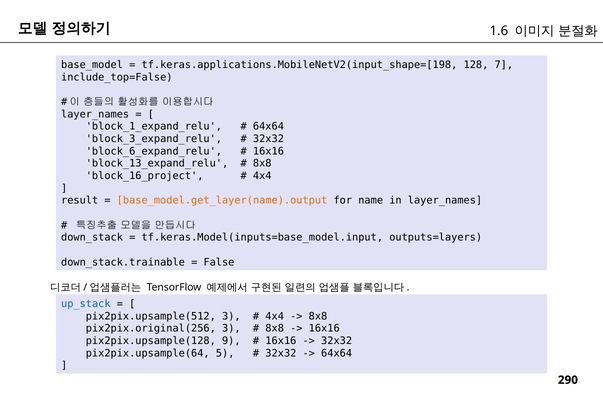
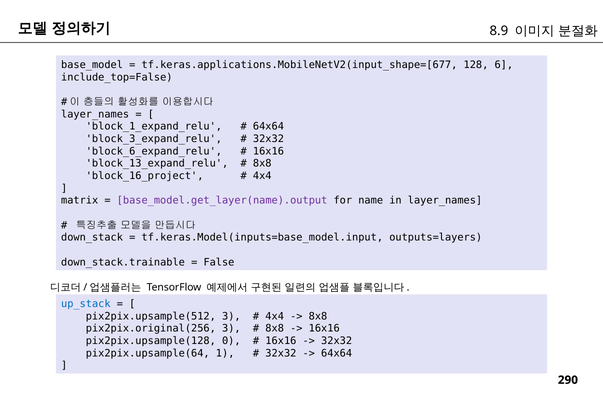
1.6: 1.6 -> 8.9 (499, 31)
tf.keras.applications.MobileNetV2(input_shape=[198: tf.keras.applications.MobileNetV2(input_shape=[198 -> tf.keras.applications.MobileNetV2(input_shape=[677 (299, 65)
7: 7 -> 6 (504, 65)
result: result -> matrix (80, 201)
base_model.get_layer(name).output colour: orange -> purple (222, 201)
9: 9 -> 0 (231, 341)
5: 5 -> 1 (225, 353)
